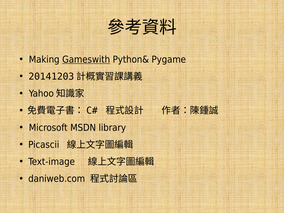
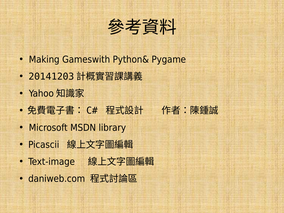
Gameswith underline: present -> none (86, 60)
